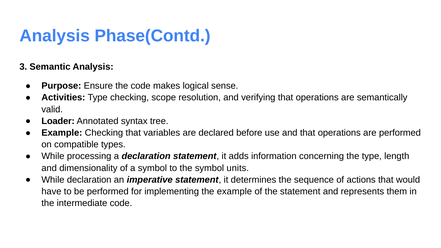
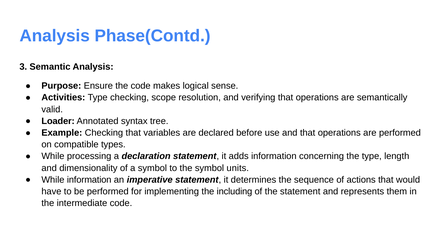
While declaration: declaration -> information (89, 180)
the example: example -> including (235, 191)
